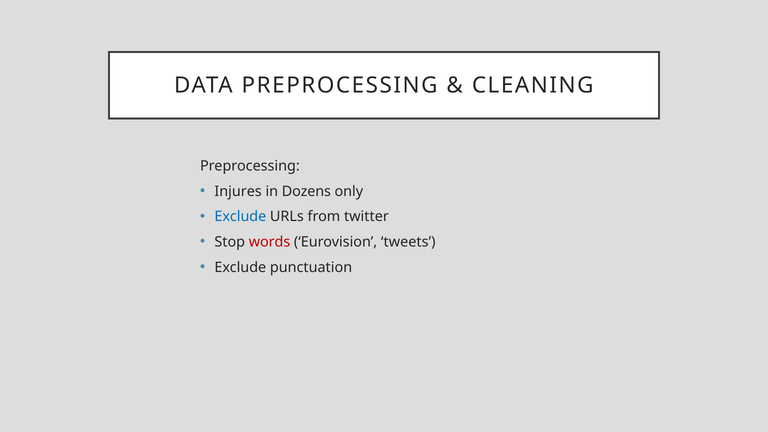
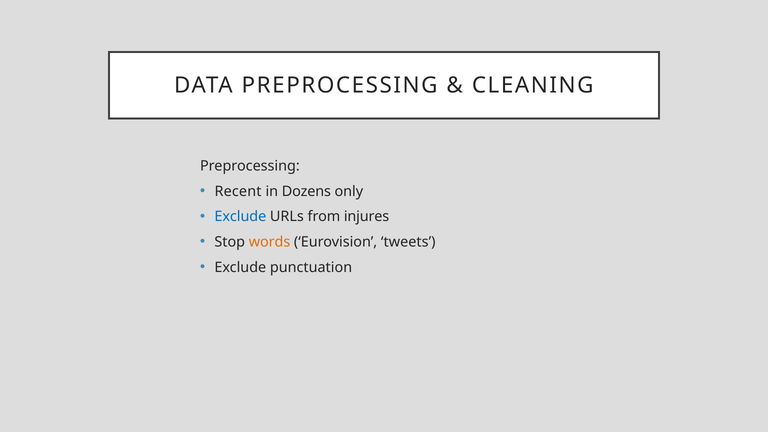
Injures: Injures -> Recent (238, 191)
twitter: twitter -> injures (367, 217)
words colour: red -> orange (270, 242)
